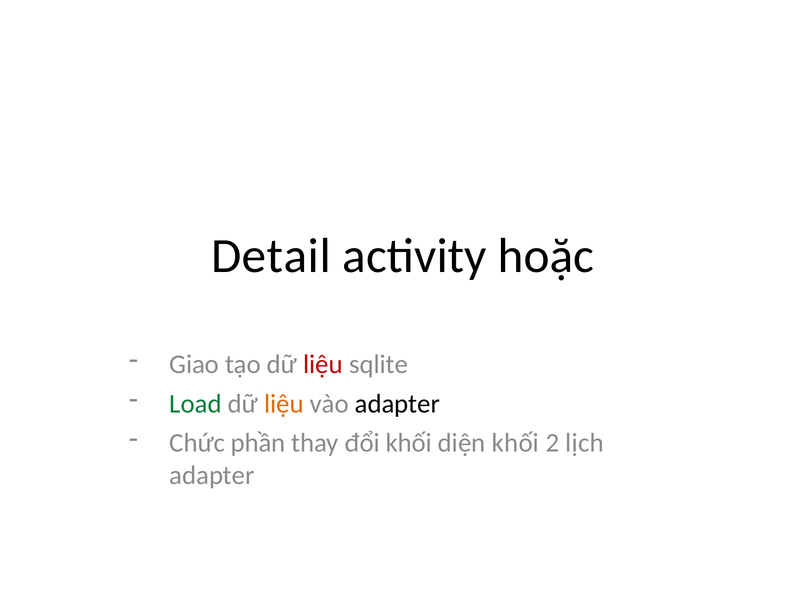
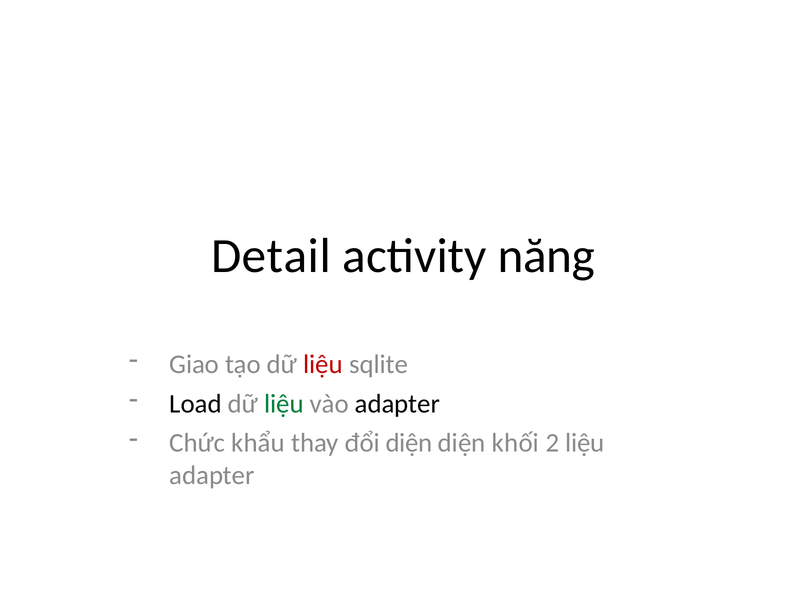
hoặc: hoặc -> năng (546, 256)
Load colour: green -> black (195, 404)
liệu colour: orange -> green (284, 404)
phần: phần -> khẩu (258, 443)
đổi khối: khối -> diện (409, 443)
2 lịch: lịch -> liệu (585, 443)
